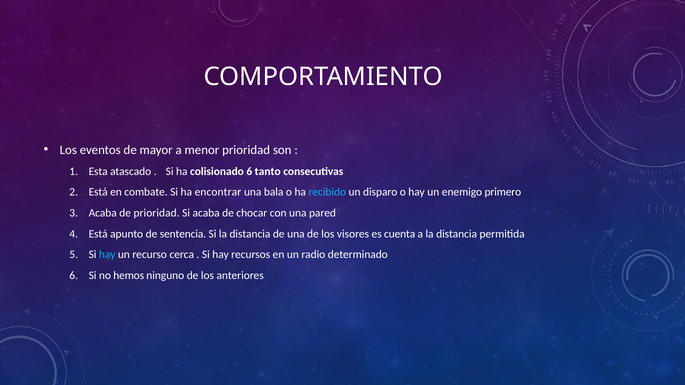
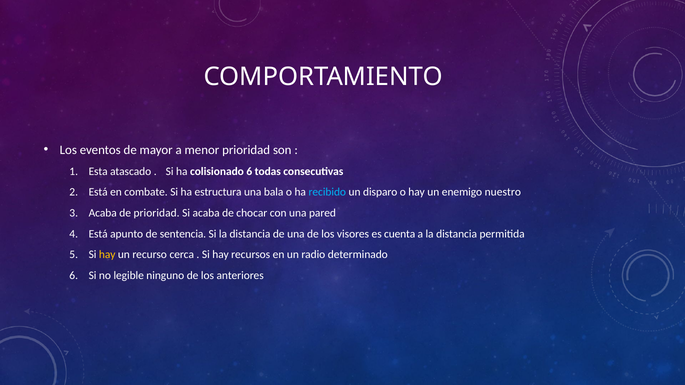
tanto: tanto -> todas (268, 172)
encontrar: encontrar -> estructura (218, 192)
primero: primero -> nuestro (503, 192)
hay colour: light blue -> yellow (107, 255)
hemos: hemos -> legible (129, 276)
